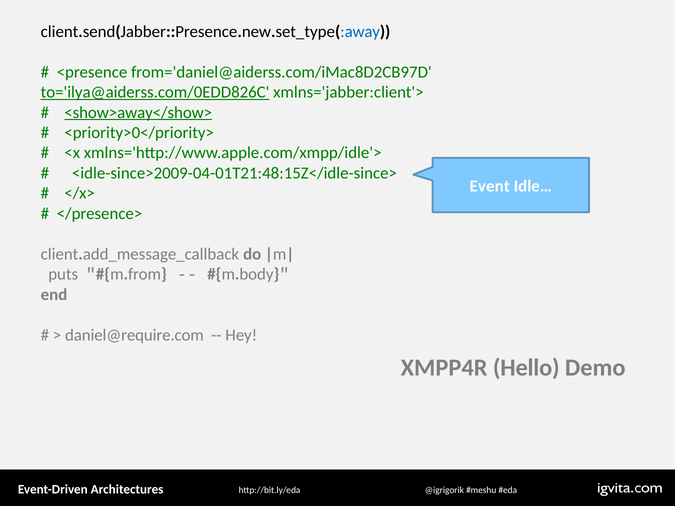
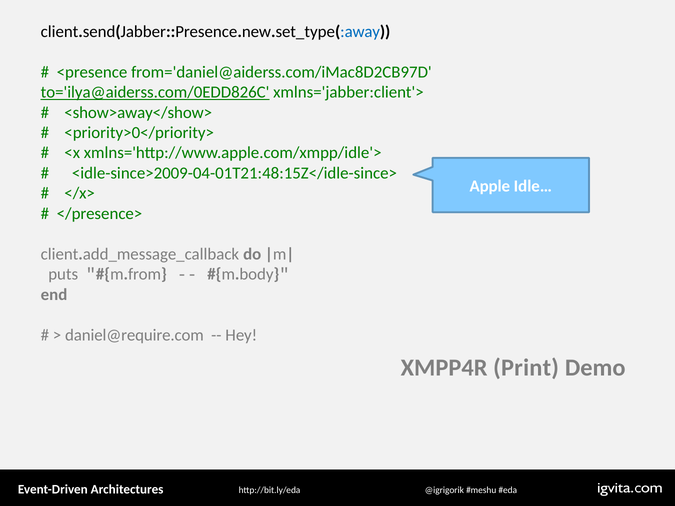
<show>away</show> underline: present -> none (138, 113)
Event: Event -> Apple (490, 186)
Hello: Hello -> Print (526, 368)
